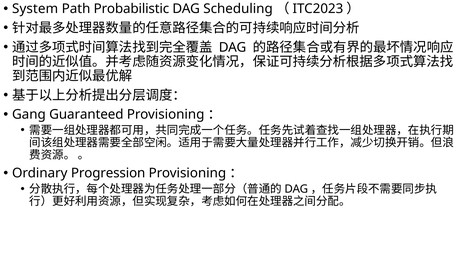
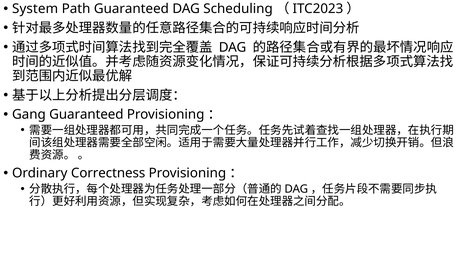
Path Probabilistic: Probabilistic -> Guaranteed (131, 9)
Progression: Progression -> Correctness (108, 173)
